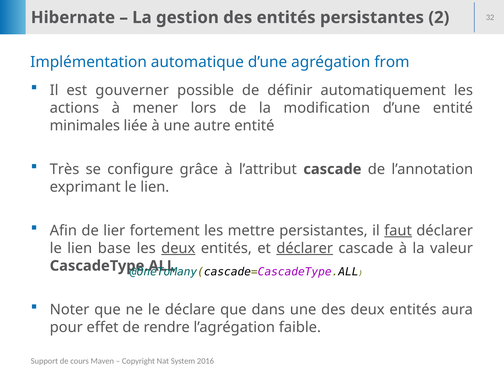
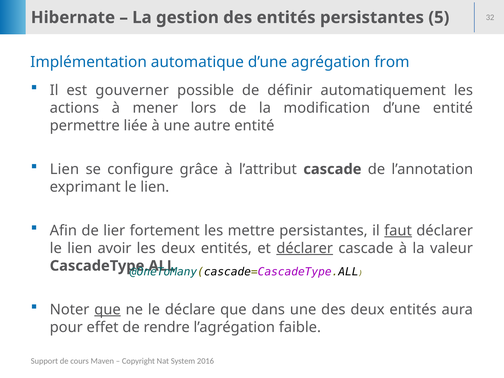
2: 2 -> 5 (439, 18)
minimales: minimales -> permettre (85, 126)
Très: Très -> Lien (64, 169)
base: base -> avoir (114, 248)
deux underline: present -> none (178, 248)
que underline: none -> present (108, 310)
